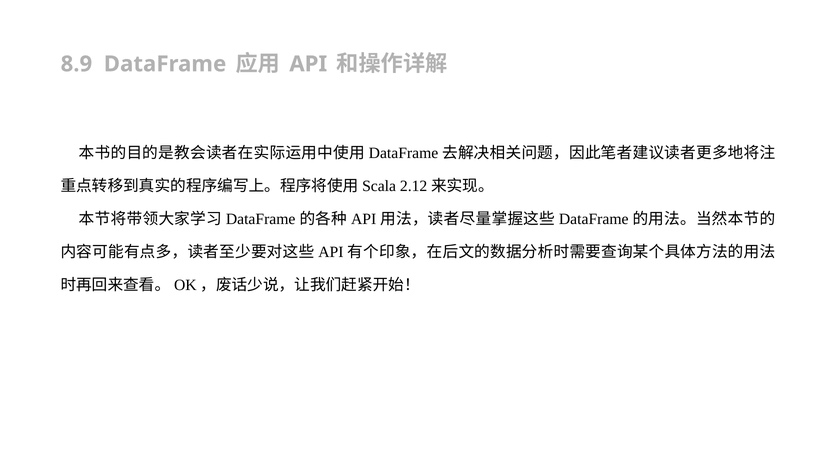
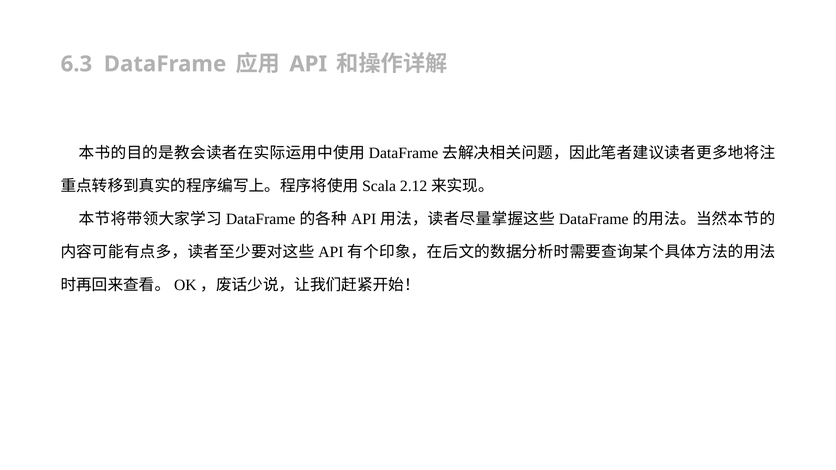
8.9: 8.9 -> 6.3 (76, 64)
